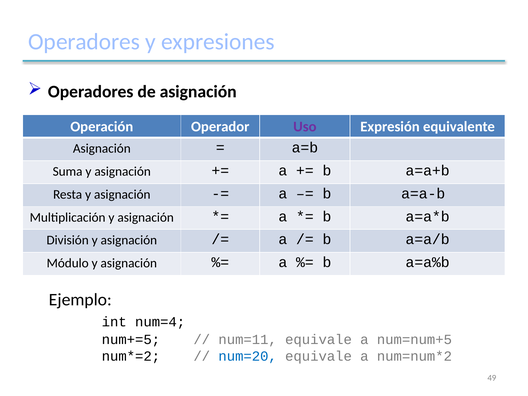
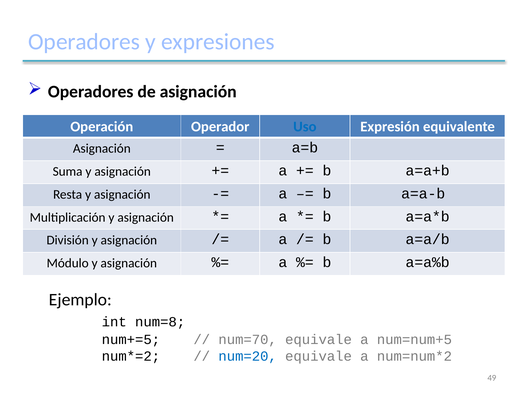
Uso colour: purple -> blue (305, 127)
num=4: num=4 -> num=8 (160, 322)
num=11: num=11 -> num=70 (248, 339)
